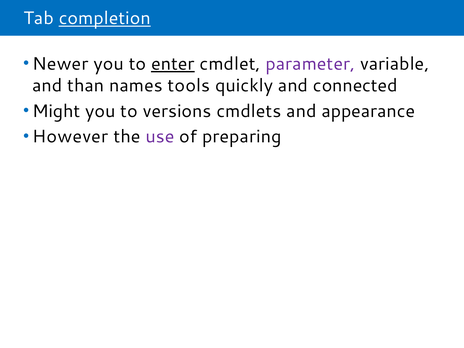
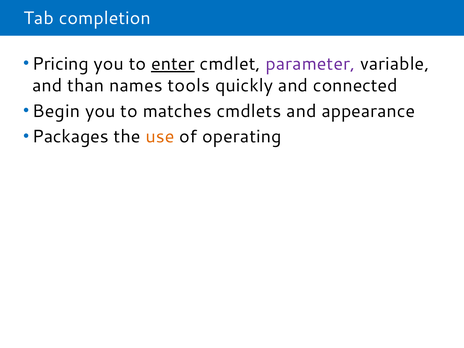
completion underline: present -> none (105, 18)
Newer: Newer -> Pricing (60, 64)
Might: Might -> Begin (56, 111)
versions: versions -> matches (177, 111)
However: However -> Packages (70, 137)
use colour: purple -> orange (160, 137)
preparing: preparing -> operating (242, 137)
